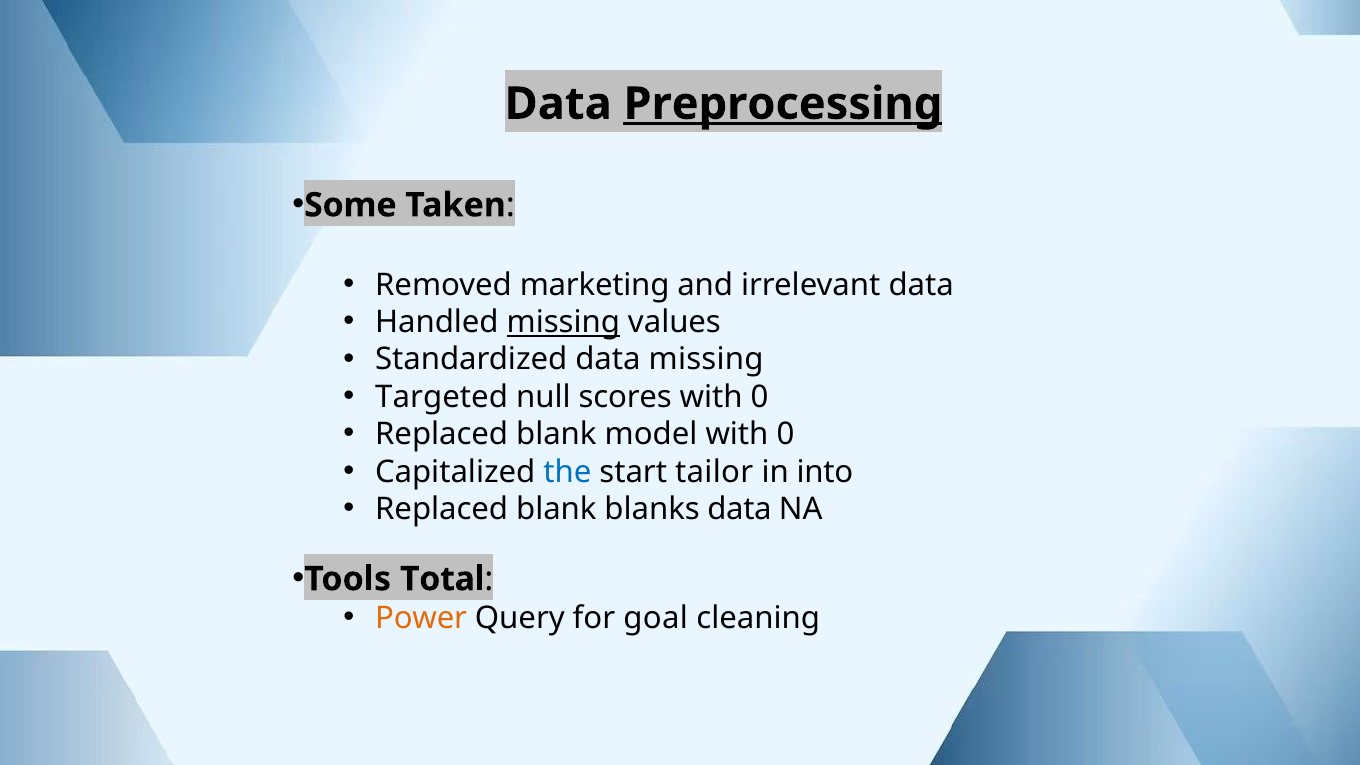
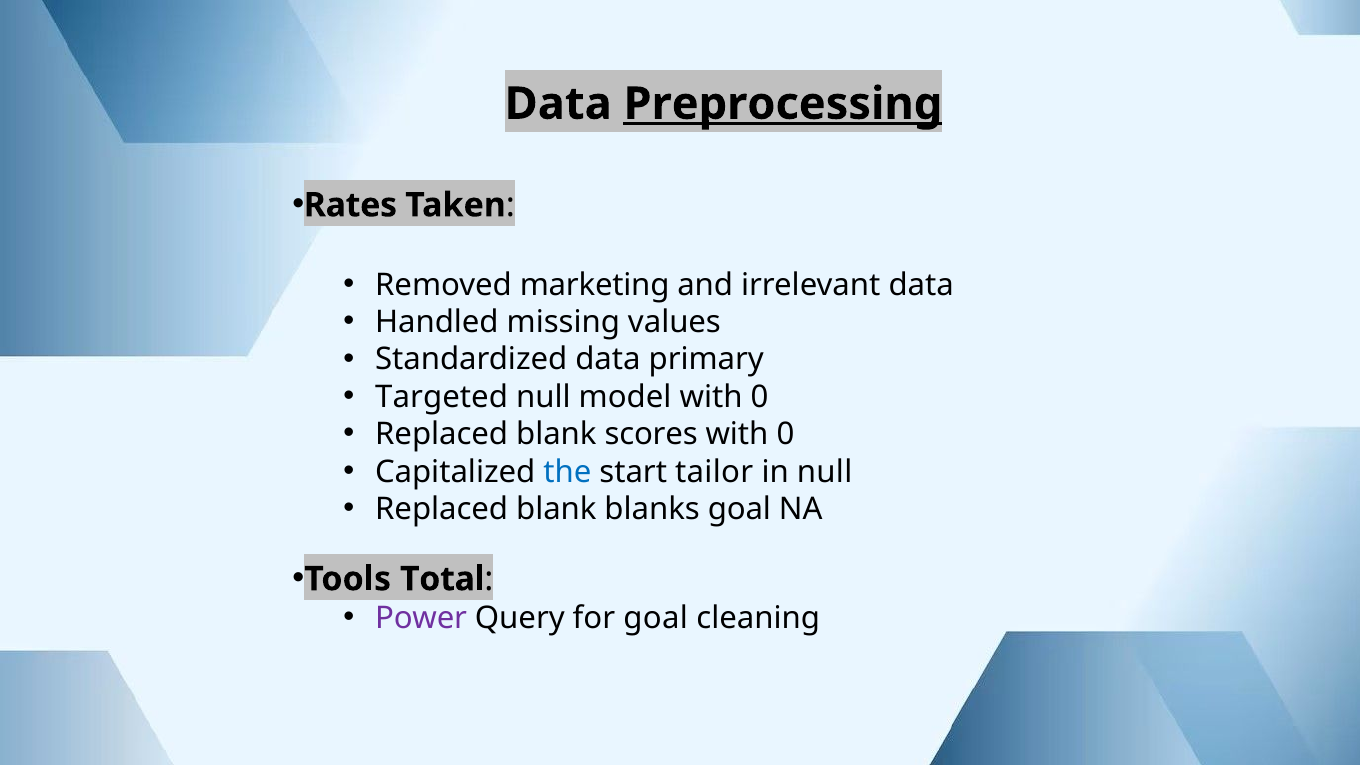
Some: Some -> Rates (350, 205)
missing underline: present -> none (563, 322)
data missing: missing -> primary (706, 360)
scores: scores -> model (625, 397)
model: model -> scores (651, 434)
in into: into -> null (825, 472)
blanks data: data -> goal (739, 509)
Power colour: orange -> purple (421, 618)
